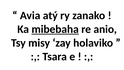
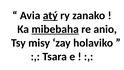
atý underline: none -> present (50, 15)
